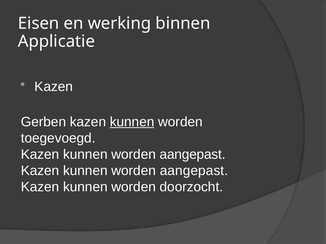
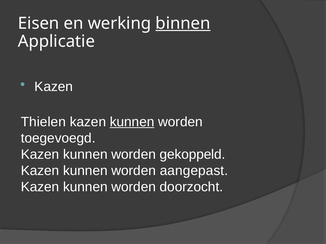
binnen underline: none -> present (183, 23)
Gerben: Gerben -> Thielen (43, 122)
aangepast: aangepast -> gekoppeld (193, 155)
